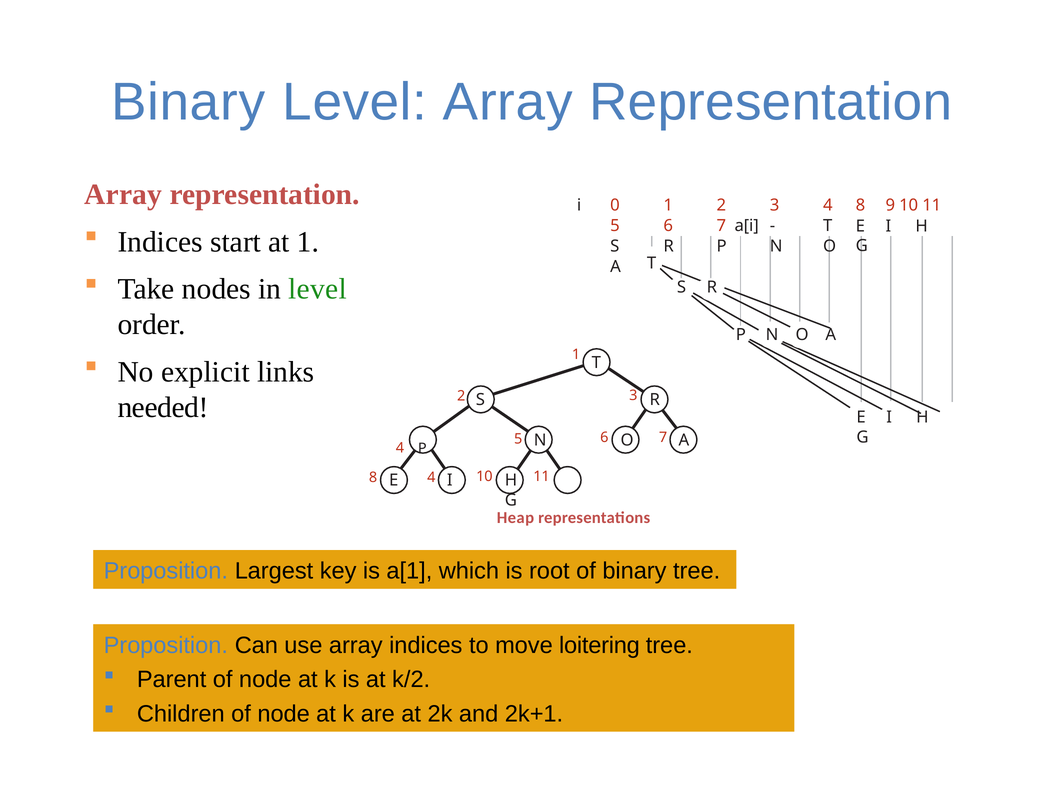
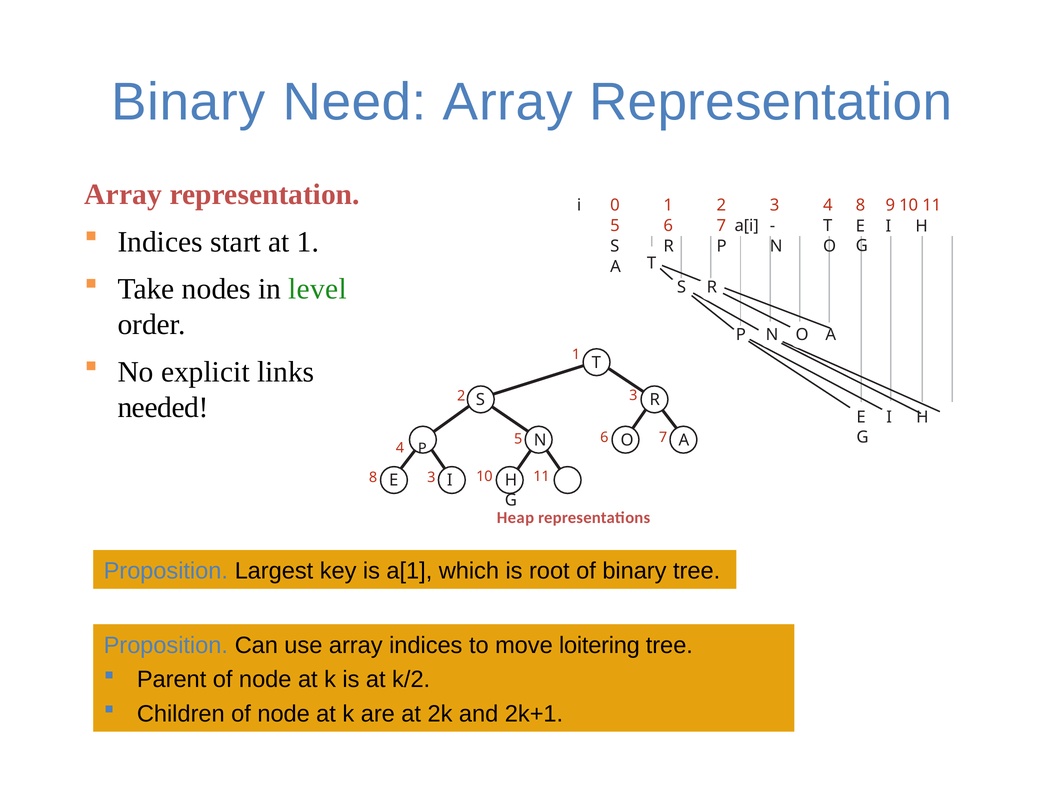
Binary Level: Level -> Need (355, 102)
8 4: 4 -> 3 (431, 477)
